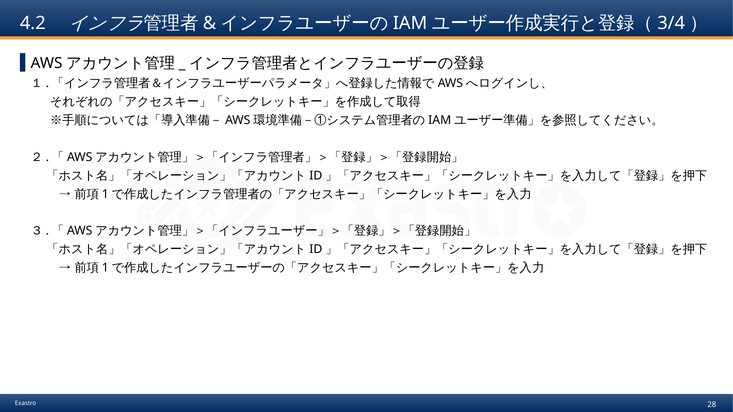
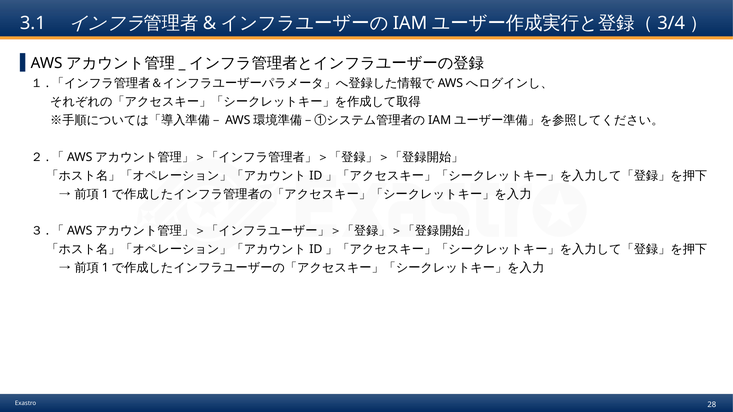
4.2: 4.2 -> 3.1 (33, 23)
